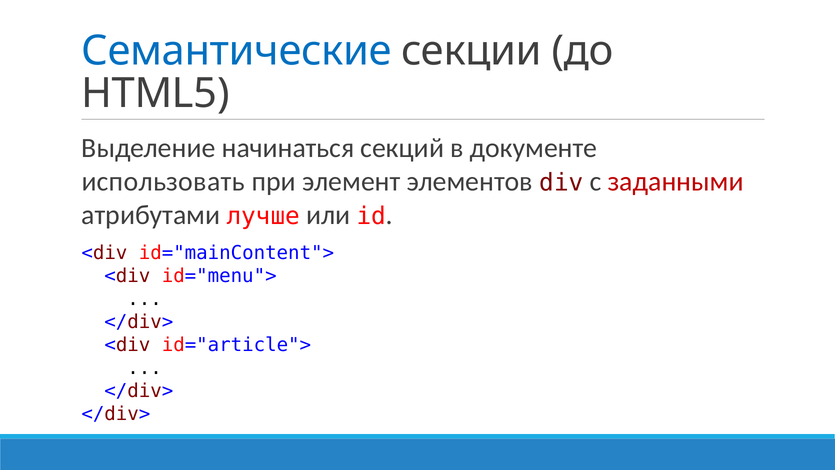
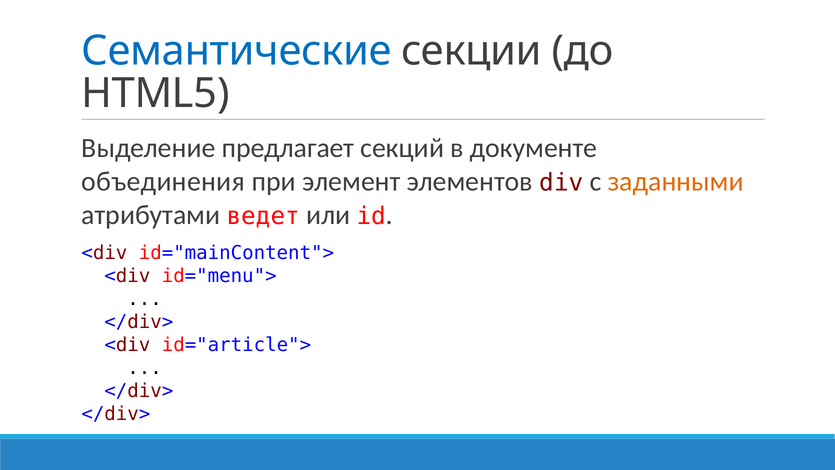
начинаться: начинаться -> предлагает (288, 148)
использовать: использовать -> объединения (163, 182)
заданными colour: red -> orange (676, 182)
лучше: лучше -> ведет (263, 216)
